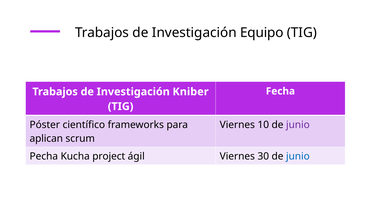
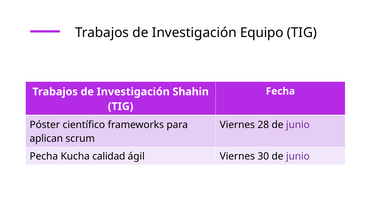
Kniber: Kniber -> Shahin (191, 92)
10: 10 -> 28 (263, 125)
project: project -> calidad (109, 156)
junio colour: blue -> purple (298, 156)
